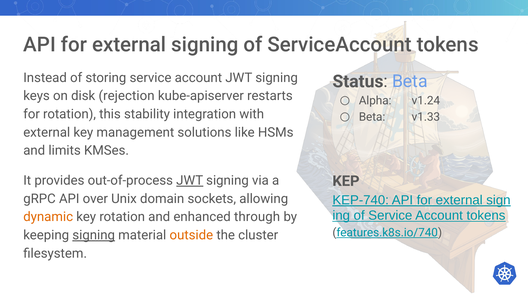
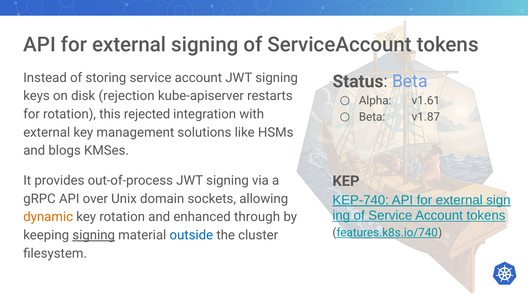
v1.24: v1.24 -> v1.61 (426, 101)
stability: stability -> rejected (147, 114)
v1.33: v1.33 -> v1.87 (426, 117)
limits: limits -> blogs (65, 151)
JWT underline: present -> none (190, 180)
outside colour: orange -> blue (191, 235)
